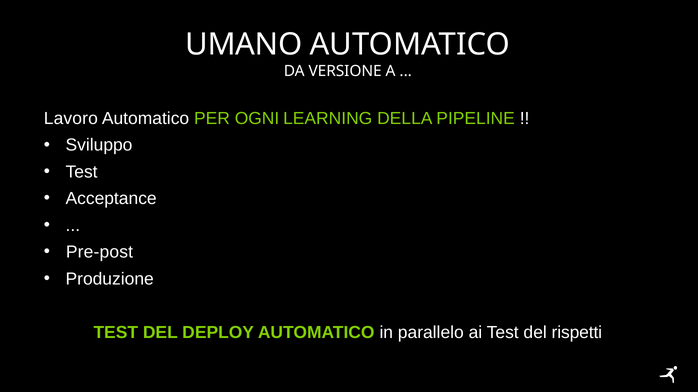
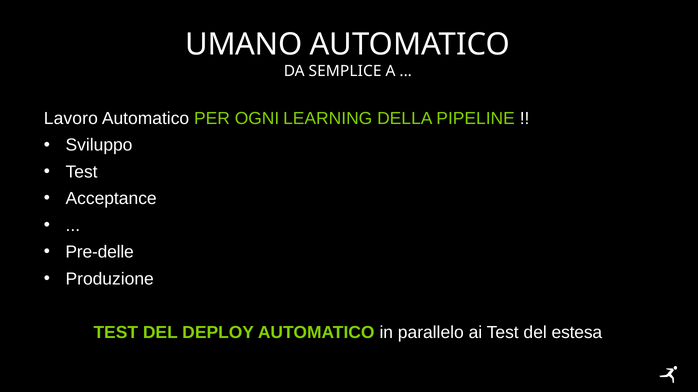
VERSIONE: VERSIONE -> SEMPLICE (345, 71)
Pre-post: Pre-post -> Pre-delle (100, 253)
rispetti: rispetti -> estesa (577, 333)
